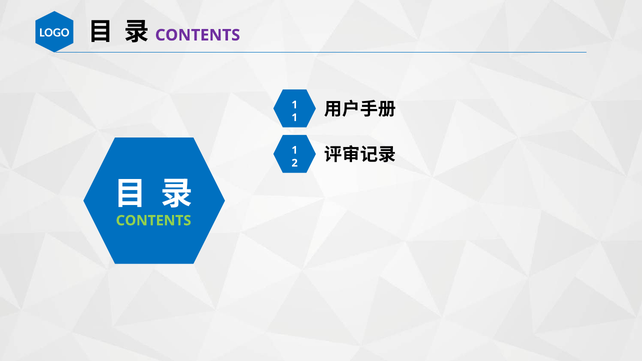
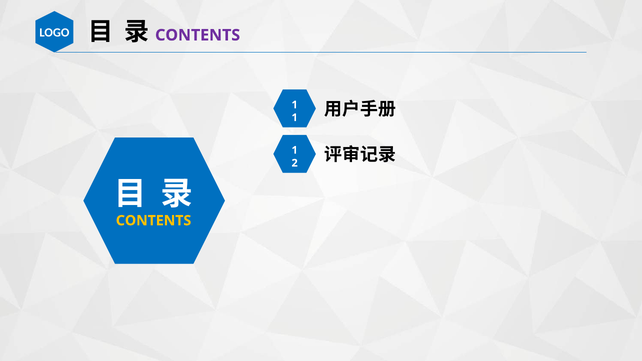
CONTENTS colour: light green -> yellow (154, 221)
